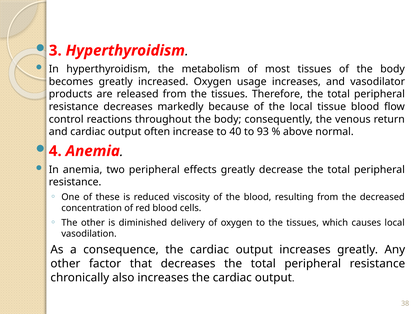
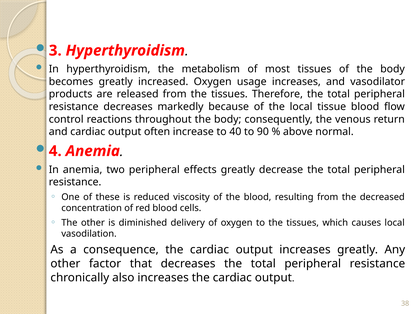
93: 93 -> 90 (263, 132)
